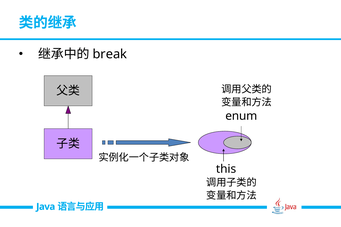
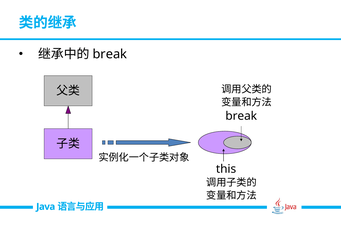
enum: enum -> break (241, 116)
